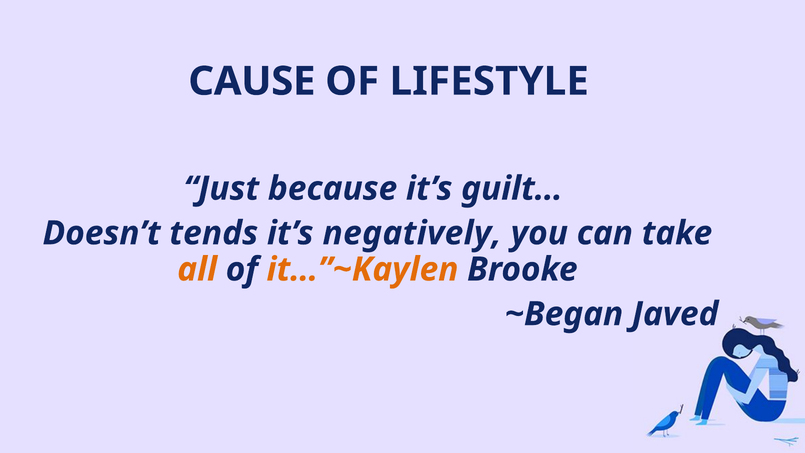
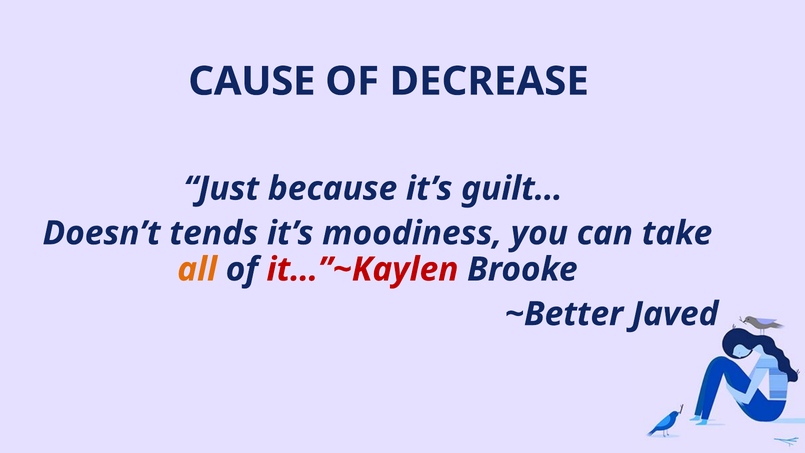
LIFESTYLE: LIFESTYLE -> DECREASE (489, 81)
negatively: negatively -> moodiness (412, 233)
it…”~Kaylen colour: orange -> red (363, 269)
~Began: ~Began -> ~Better (564, 314)
